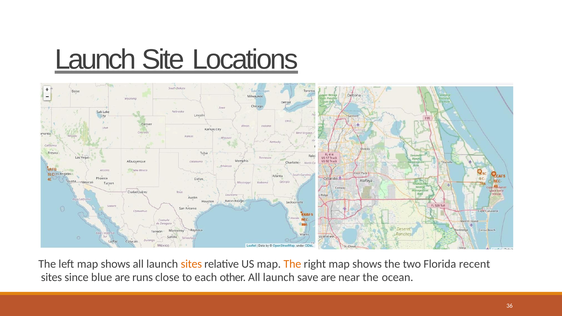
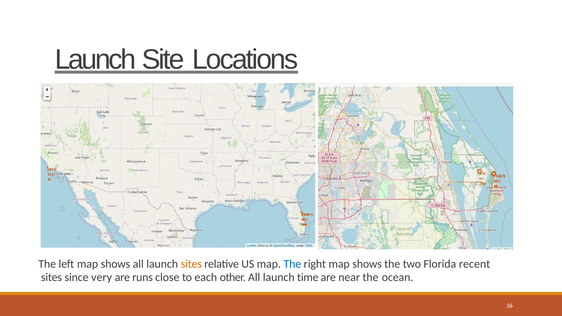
The colour: orange -> blue (292, 264)
blue: blue -> very (102, 277)
save: save -> time (308, 277)
